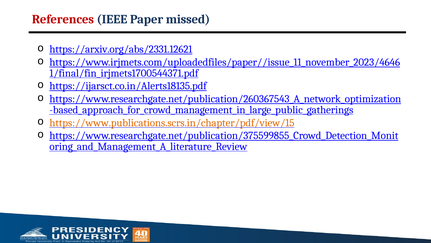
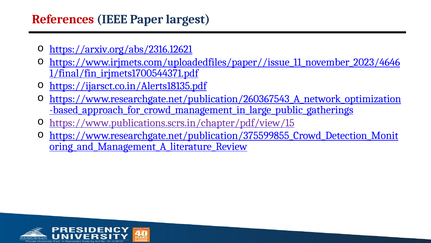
missed: missed -> largest (188, 19)
https://arxiv.org/abs/2331.12621: https://arxiv.org/abs/2331.12621 -> https://arxiv.org/abs/2316.12621 (121, 49)
https://www.publications.scrs.in/chapter/pdf/view/15 colour: orange -> purple (172, 123)
